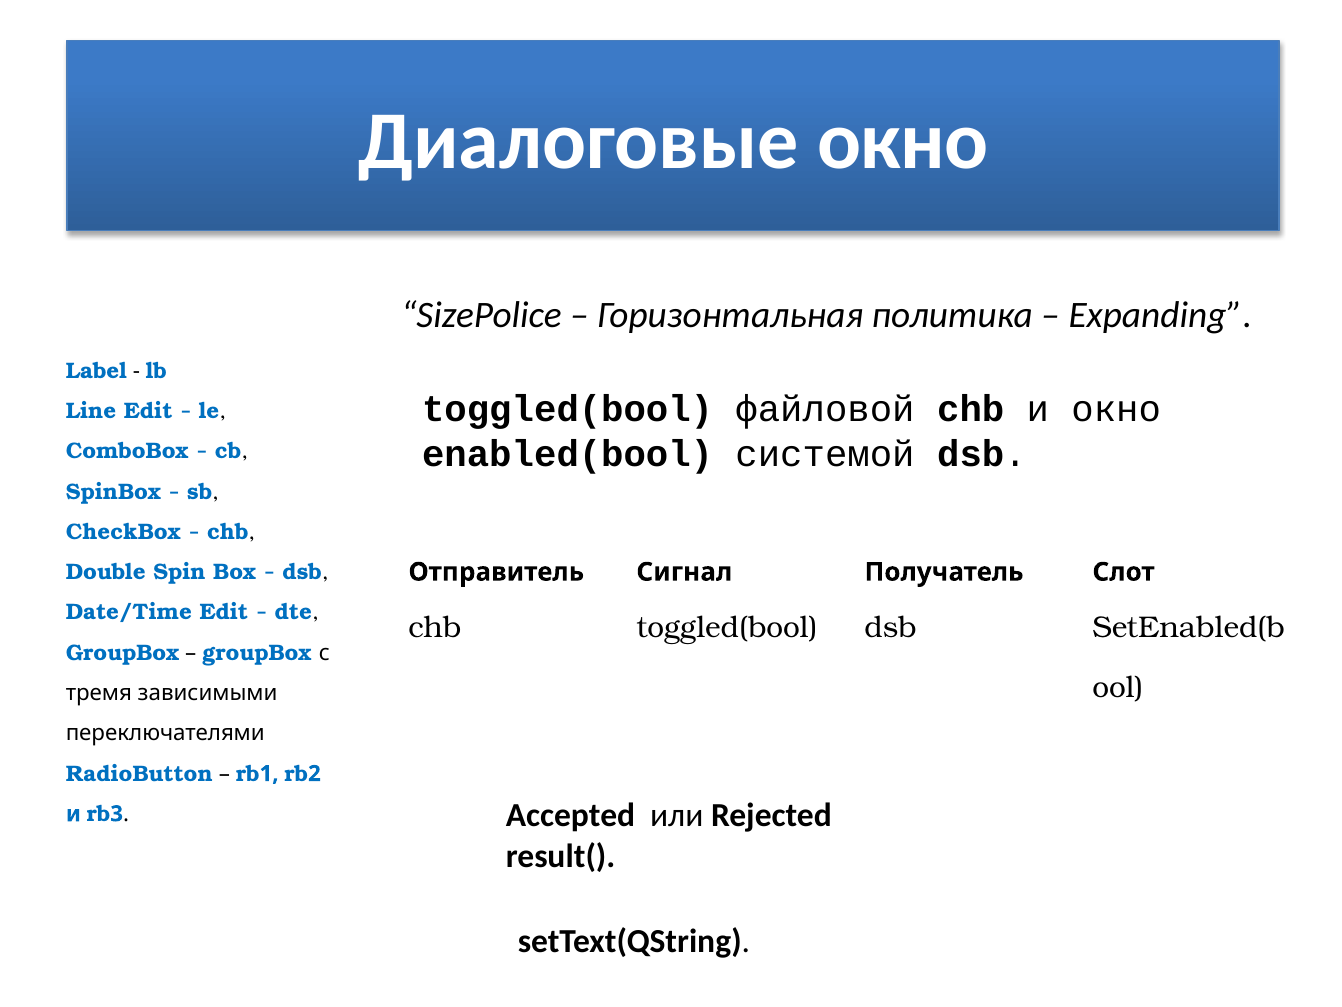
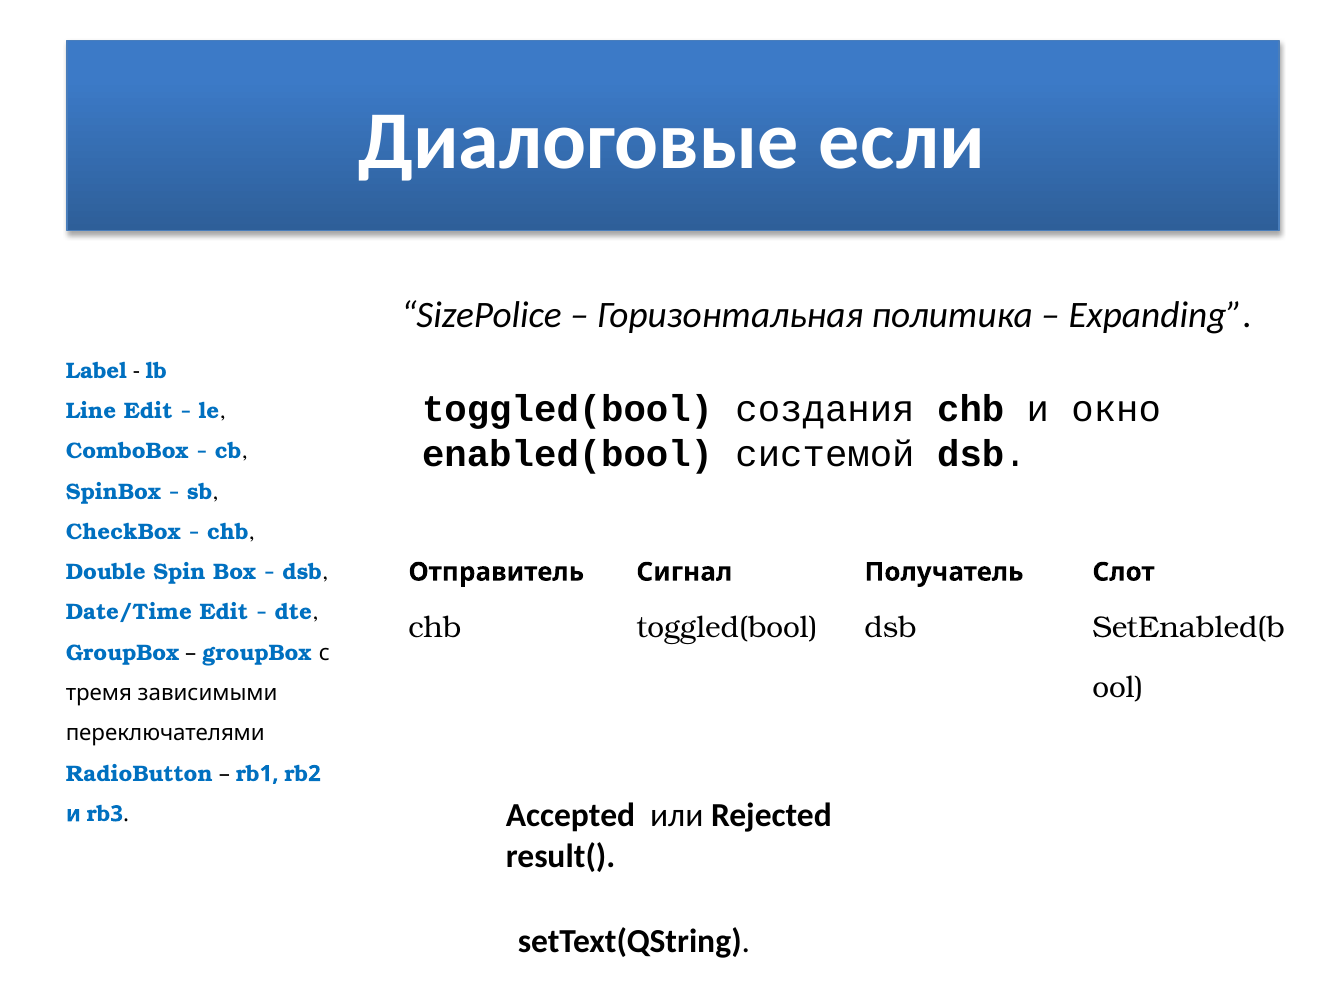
Диалоговые окно: окно -> если (902, 141)
файловой: файловой -> создания (825, 409)
